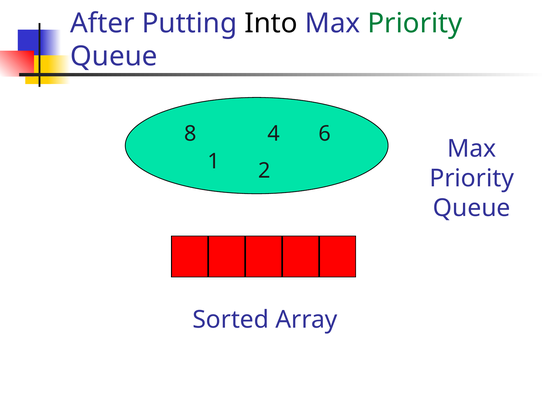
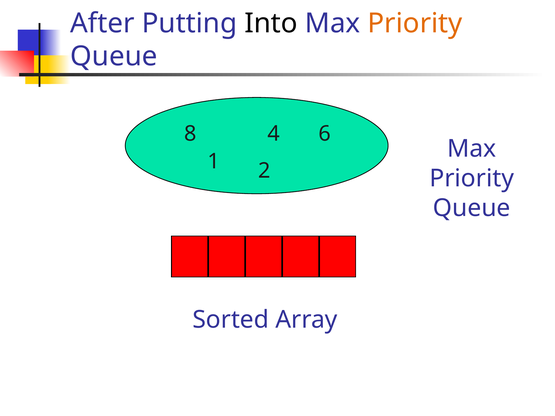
Priority colour: green -> orange (415, 23)
